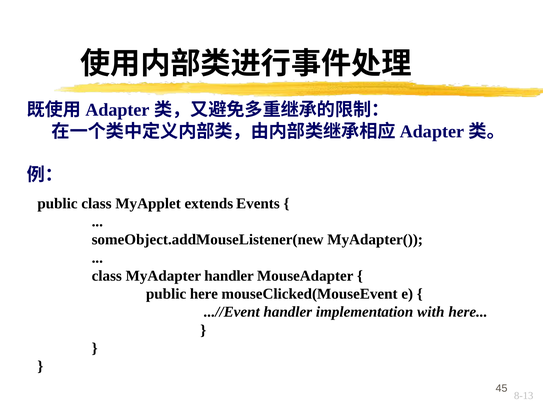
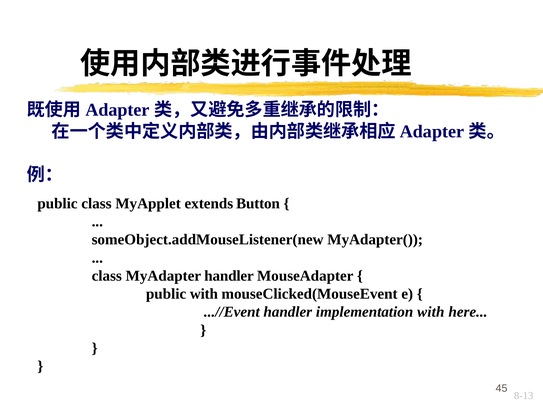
Events: Events -> Button (258, 204)
public here: here -> with (204, 294)
